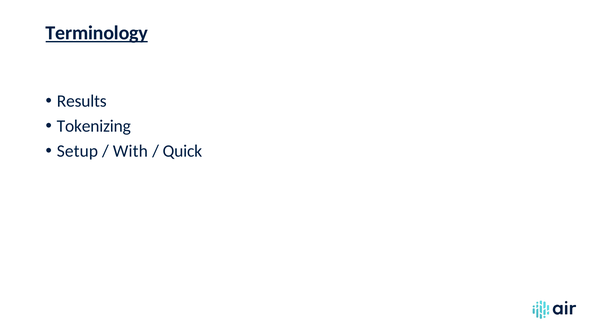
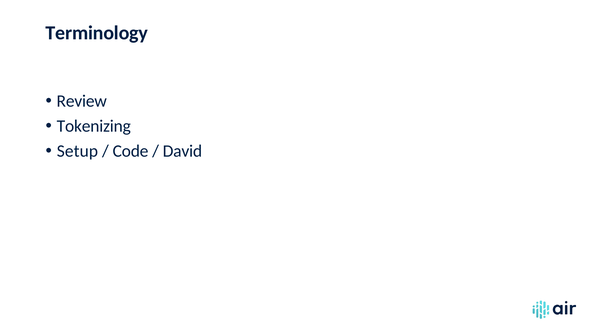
Terminology underline: present -> none (97, 33)
Results: Results -> Review (82, 101)
With: With -> Code (131, 151)
Quick: Quick -> David (182, 151)
